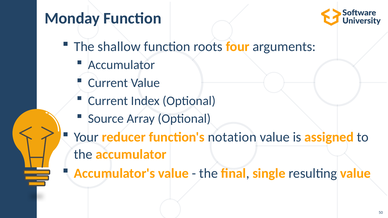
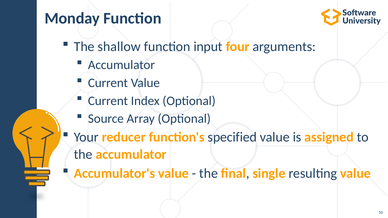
roots: roots -> input (208, 47)
notation: notation -> specified (232, 137)
